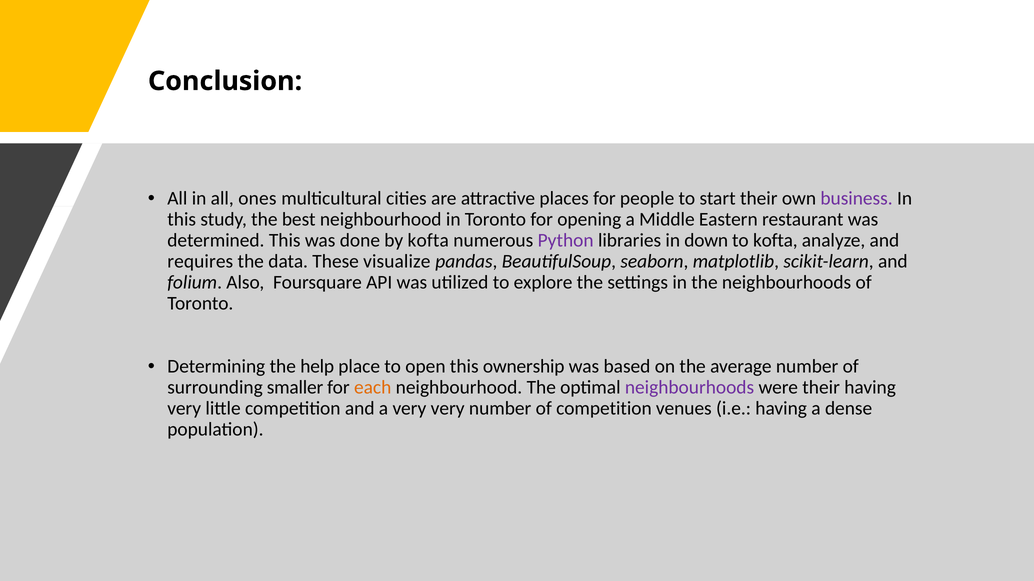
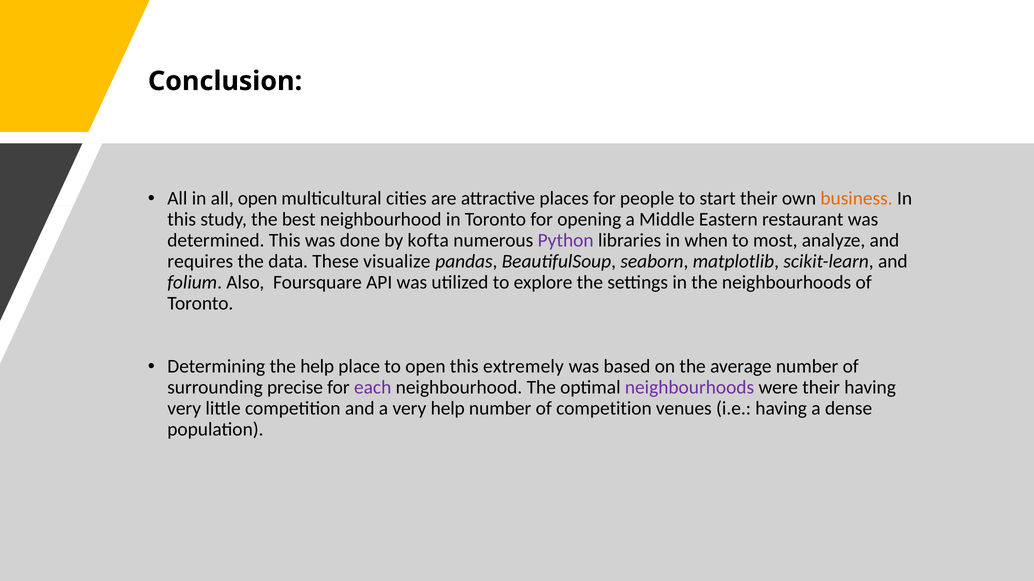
all ones: ones -> open (258, 199)
business colour: purple -> orange (857, 199)
down: down -> when (706, 241)
to kofta: kofta -> most (775, 241)
ownership: ownership -> extremely (523, 367)
smaller: smaller -> precise (295, 388)
each colour: orange -> purple (373, 388)
very very: very -> help (448, 409)
